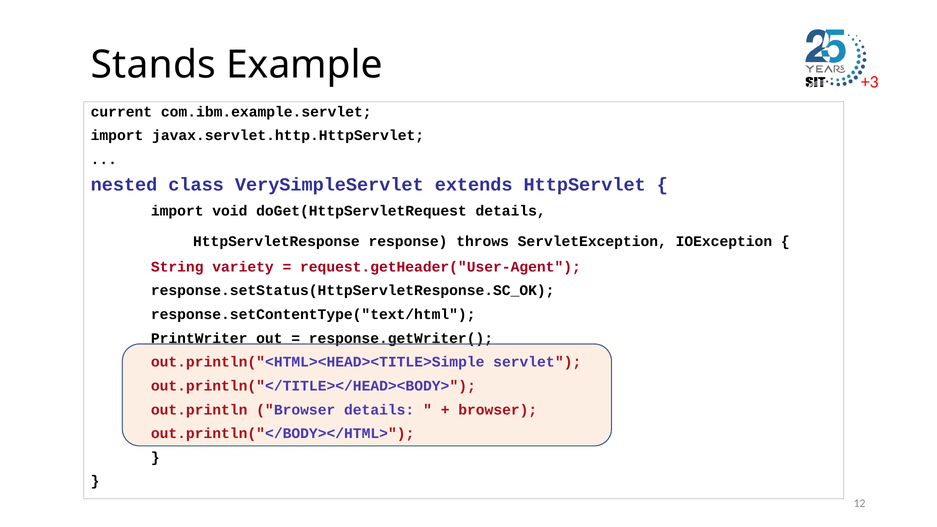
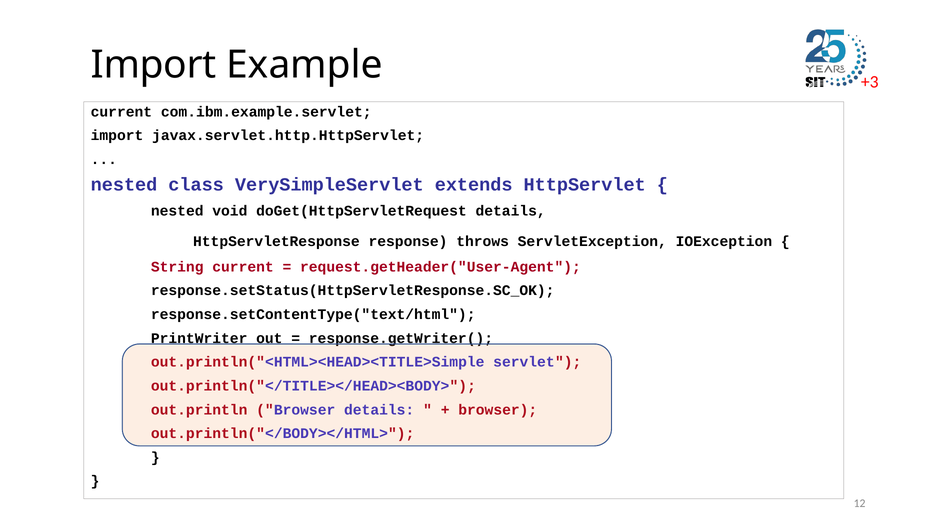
Stands: Stands -> Import (154, 65)
import: import -> nested (177, 211)
String variety: variety -> current (243, 267)
